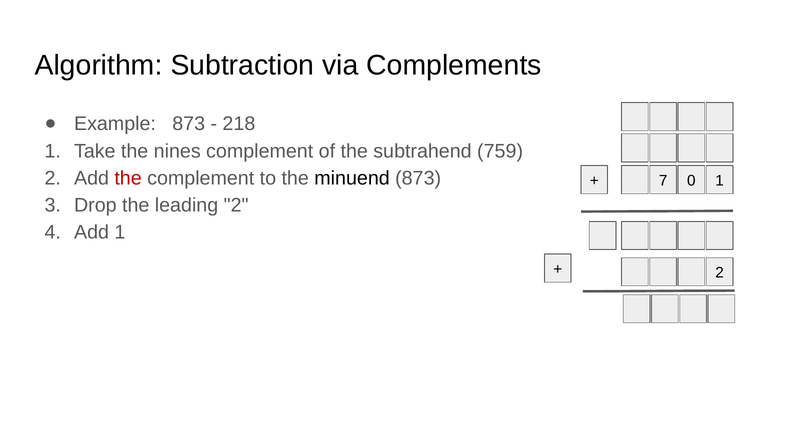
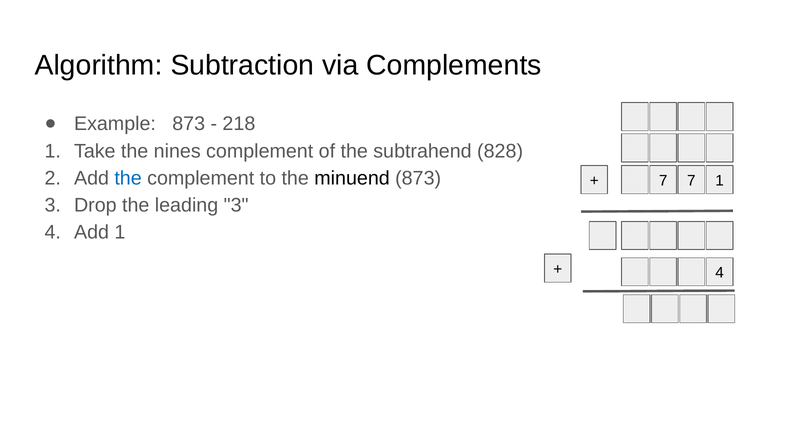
759: 759 -> 828 (500, 151)
the colour: red -> blue (128, 178)
7 0: 0 -> 7 (691, 181)
leading 2: 2 -> 3 (236, 205)
2: 2 -> 4 (720, 273)
